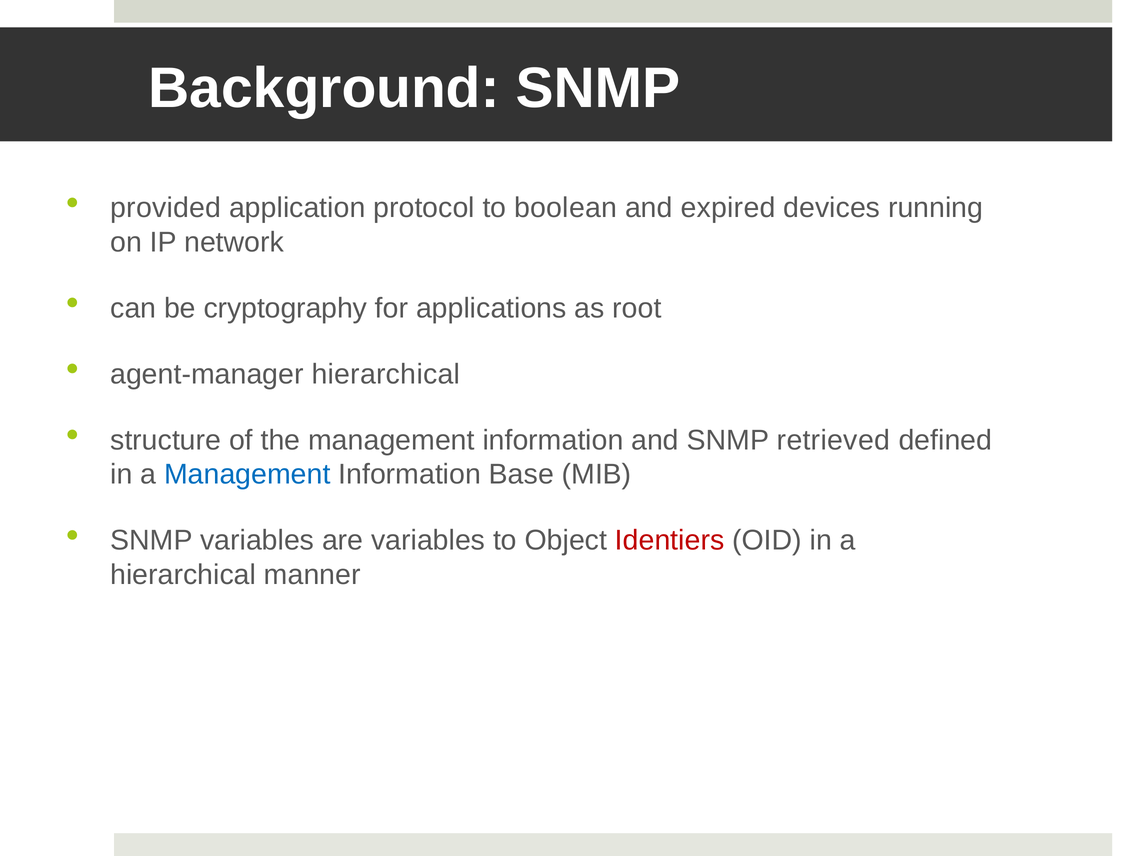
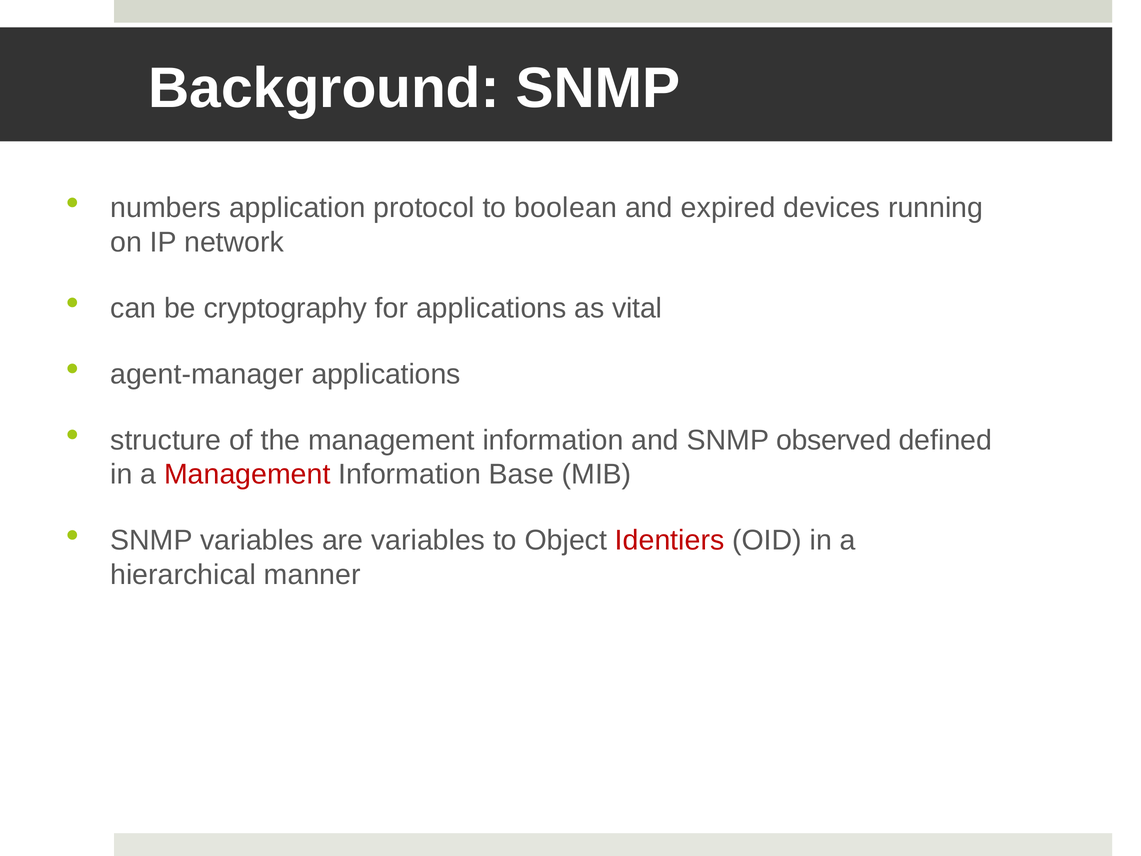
provided: provided -> numbers (166, 208)
root: root -> vital (637, 308)
agent-manager hierarchical: hierarchical -> applications (386, 374)
retrieved: retrieved -> observed (834, 440)
Management colour: blue -> red (247, 474)
